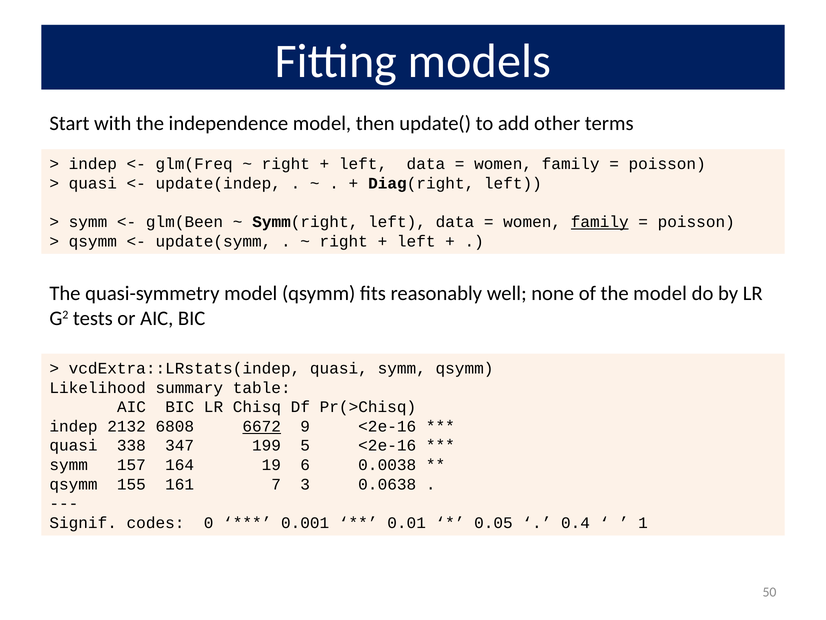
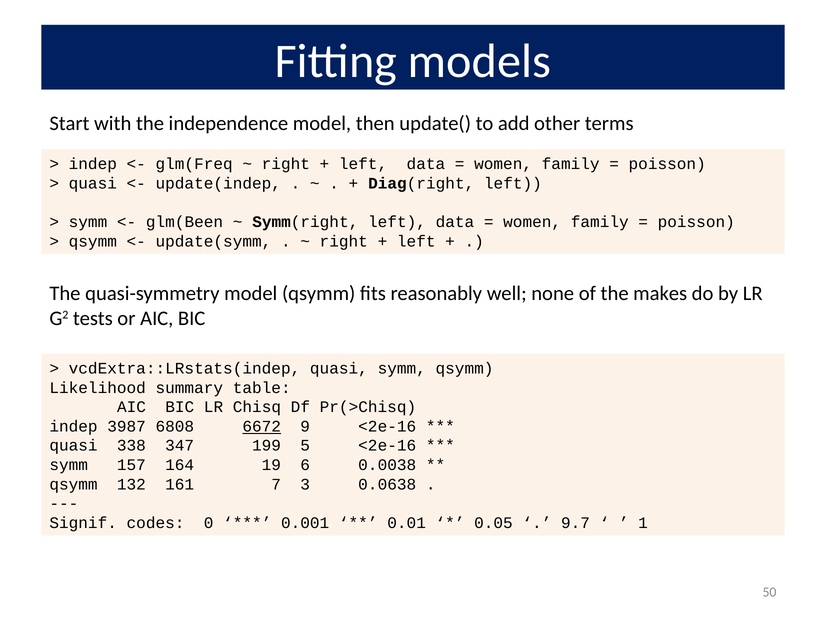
family underline: present -> none (600, 222)
the model: model -> makes (660, 293)
2132: 2132 -> 3987 (127, 426)
155: 155 -> 132 (131, 484)
0.4: 0.4 -> 9.7 (575, 522)
